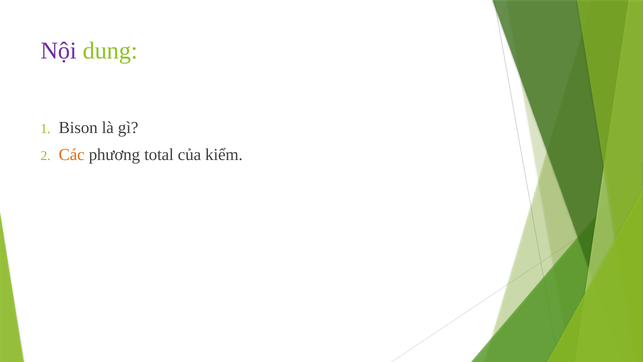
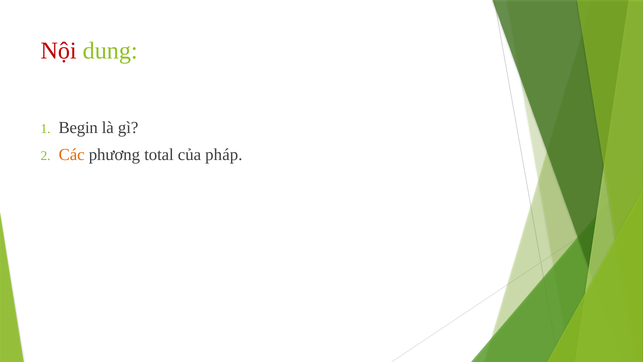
Nội colour: purple -> red (59, 51)
Bison: Bison -> Begin (78, 128)
kiểm: kiểm -> pháp (224, 154)
